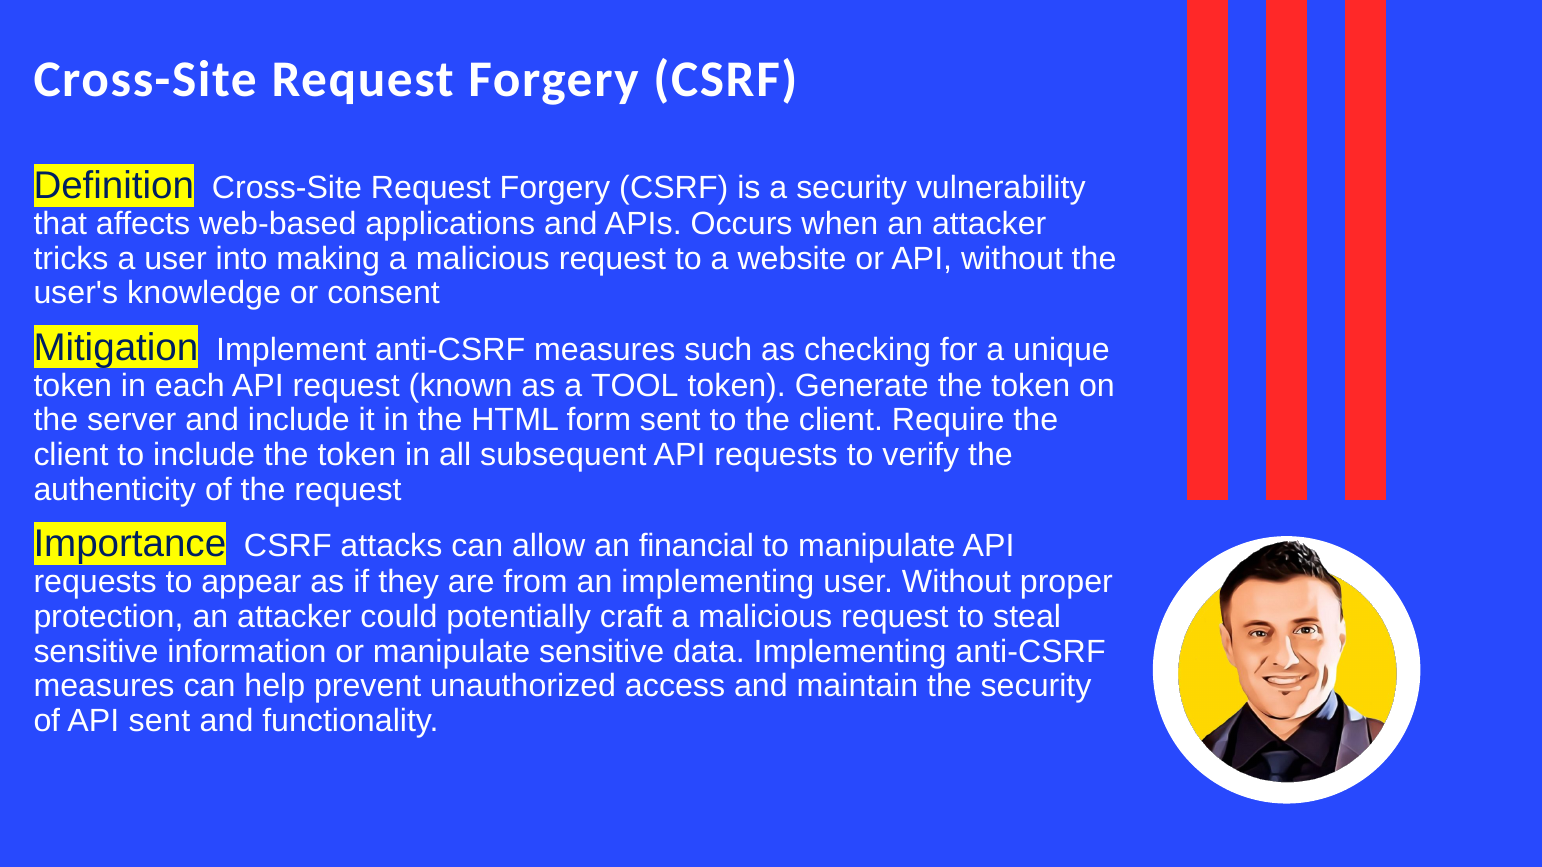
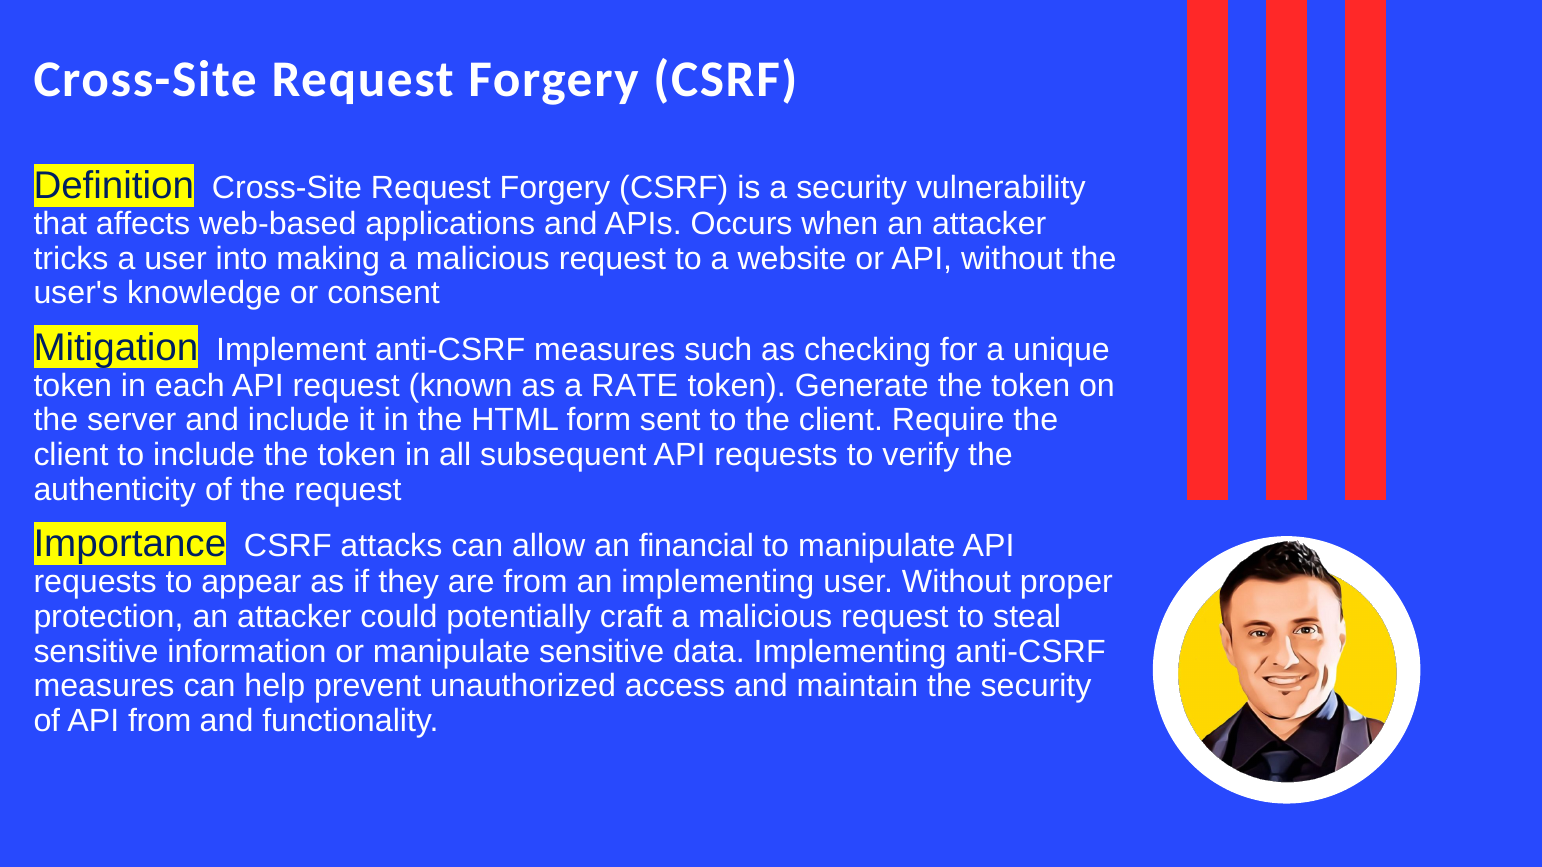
TOOL: TOOL -> RATE (635, 386)
API sent: sent -> from (160, 721)
